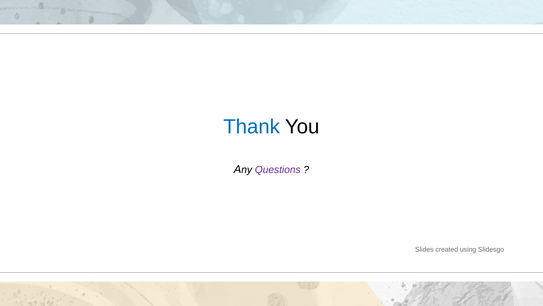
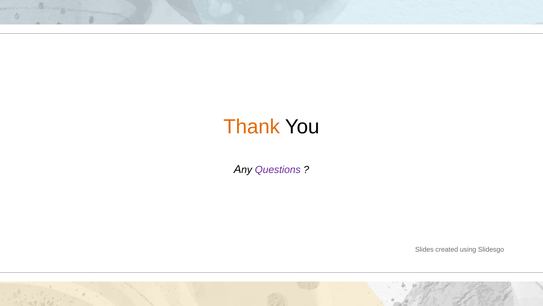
Thank colour: blue -> orange (252, 126)
